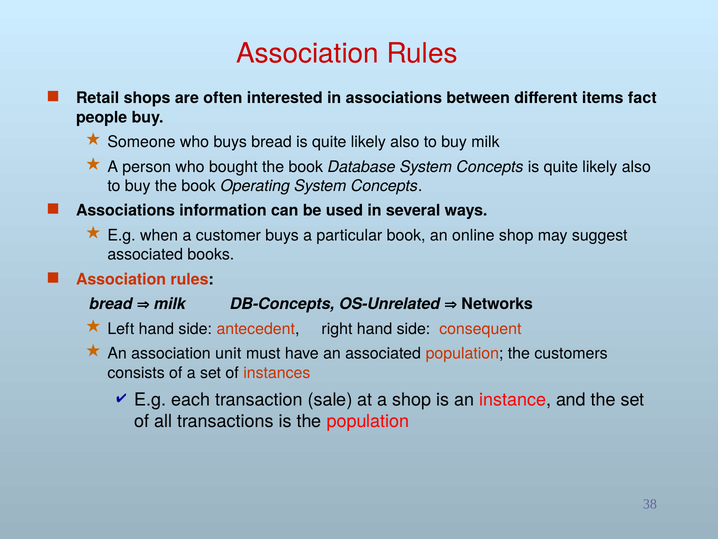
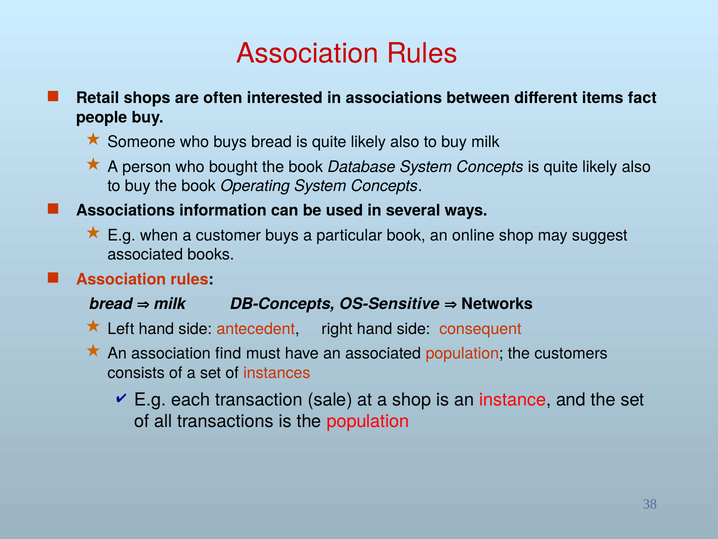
OS-Unrelated: OS-Unrelated -> OS-Sensitive (389, 304)
unit: unit -> find (228, 353)
